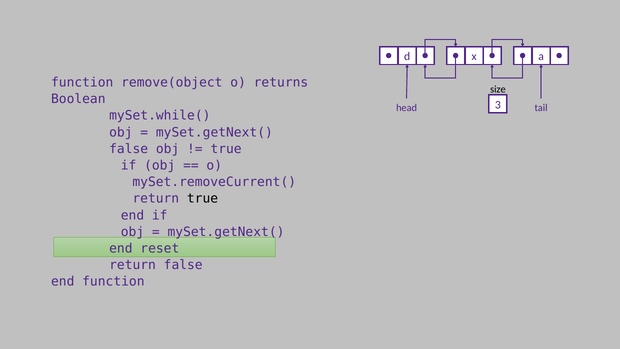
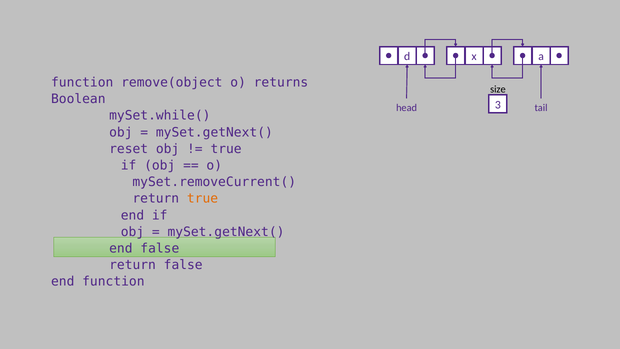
false: false -> reset (129, 149)
true colour: black -> orange (203, 199)
end reset: reset -> false (160, 248)
